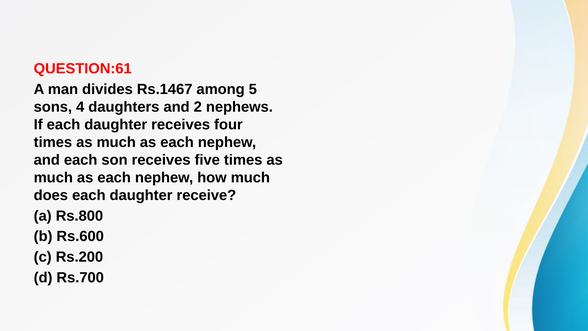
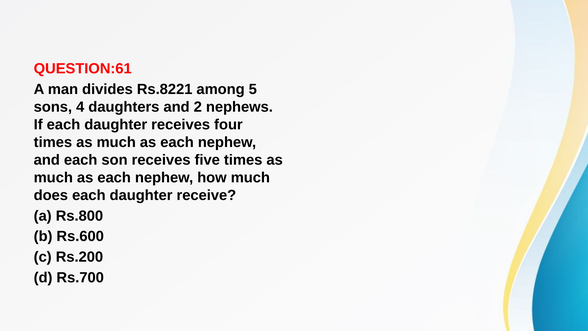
Rs.1467: Rs.1467 -> Rs.8221 (165, 89)
